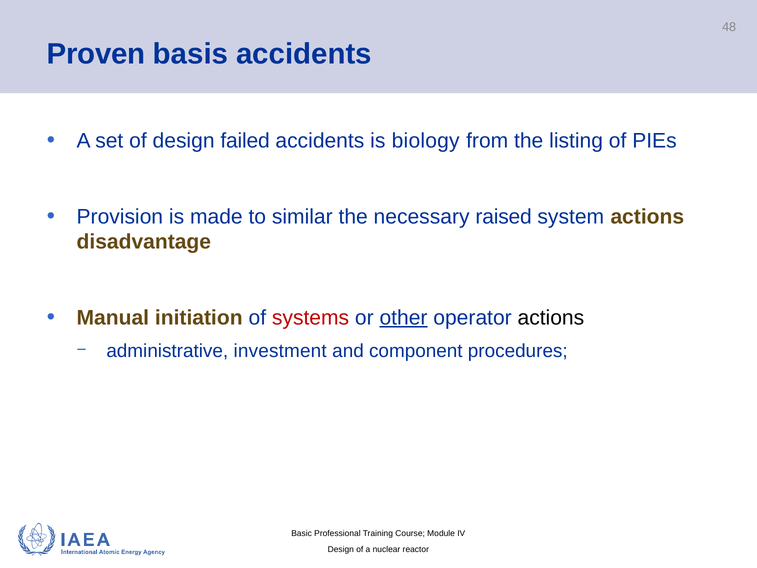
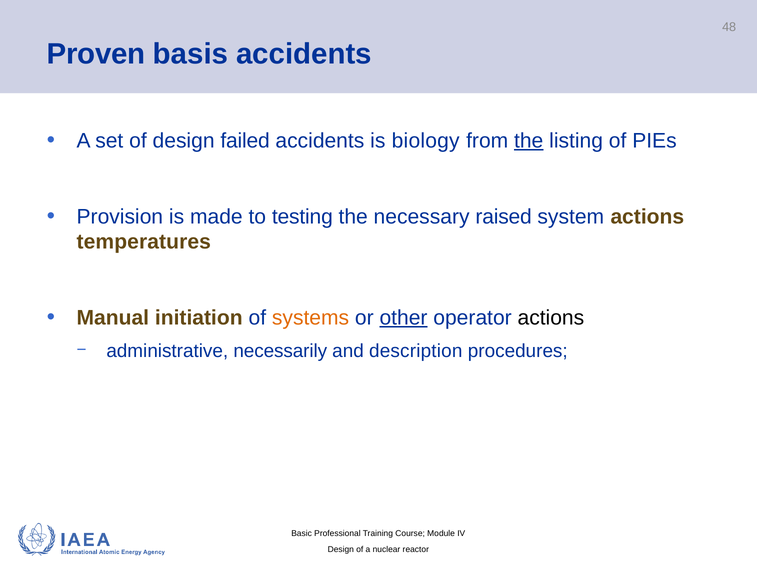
the underline: none -> present (529, 141)
similar: similar -> testing (302, 216)
disadvantage: disadvantage -> temperatures (144, 242)
systems colour: red -> orange (311, 317)
investment: investment -> necessarily (280, 351)
component: component -> description (416, 351)
